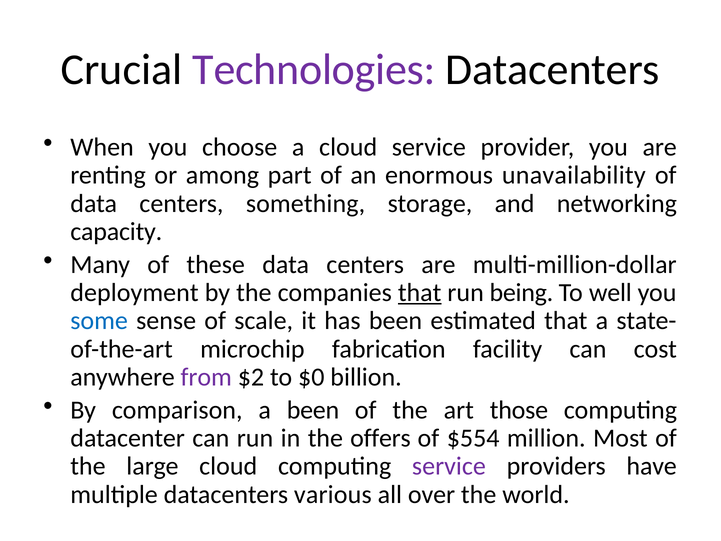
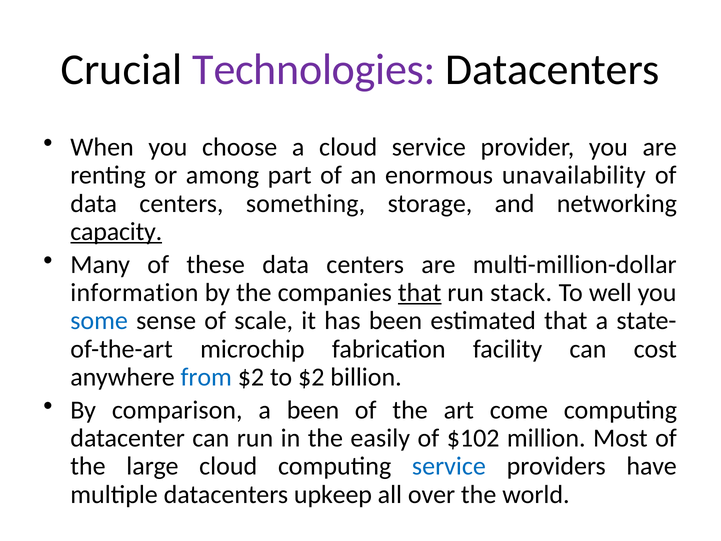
capacity underline: none -> present (116, 232)
deployment: deployment -> information (134, 293)
being: being -> stack (521, 293)
from colour: purple -> blue (206, 377)
to $0: $0 -> $2 (311, 377)
those: those -> come (519, 410)
offers: offers -> easily (380, 438)
$554: $554 -> $102 (473, 438)
service colour: purple -> blue (449, 466)
various: various -> upkeep (333, 494)
